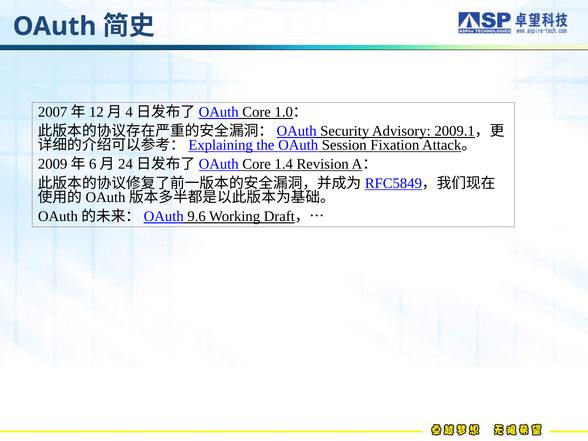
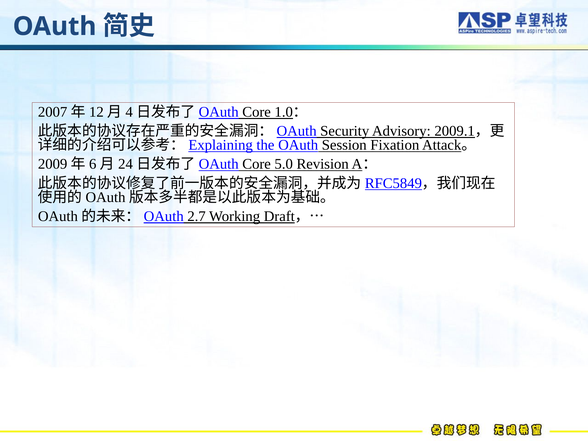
1.4: 1.4 -> 5.0 (284, 164)
9.6: 9.6 -> 2.7 (197, 216)
